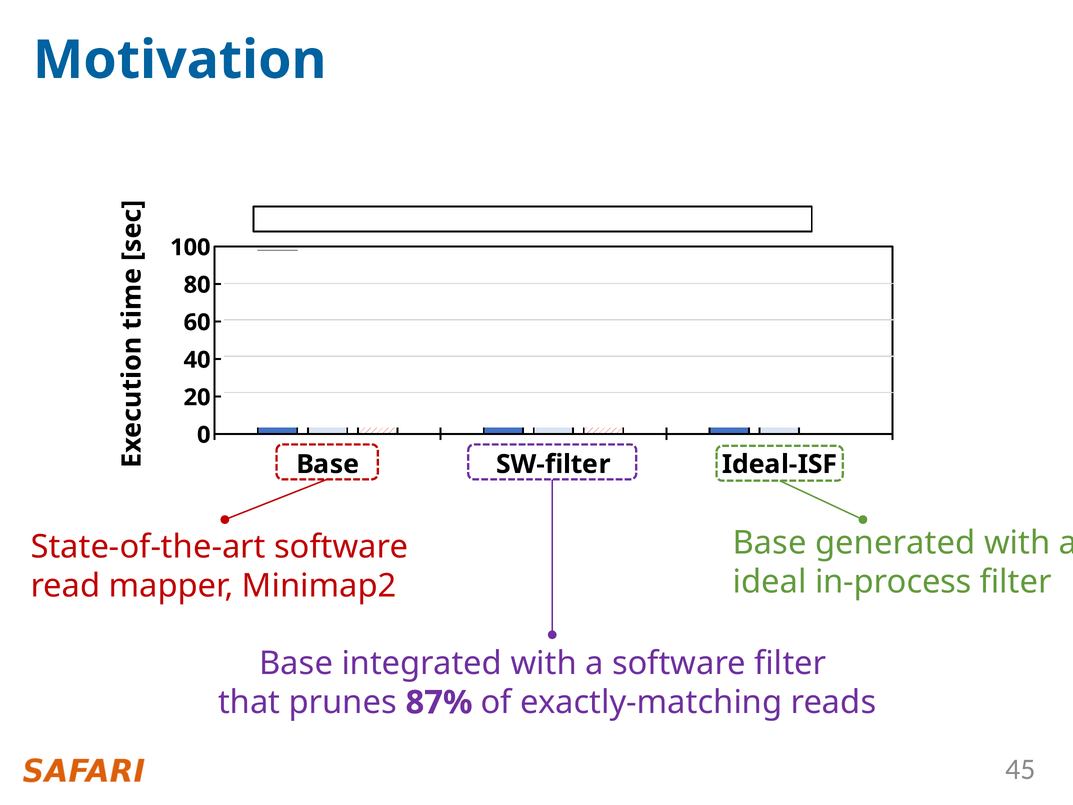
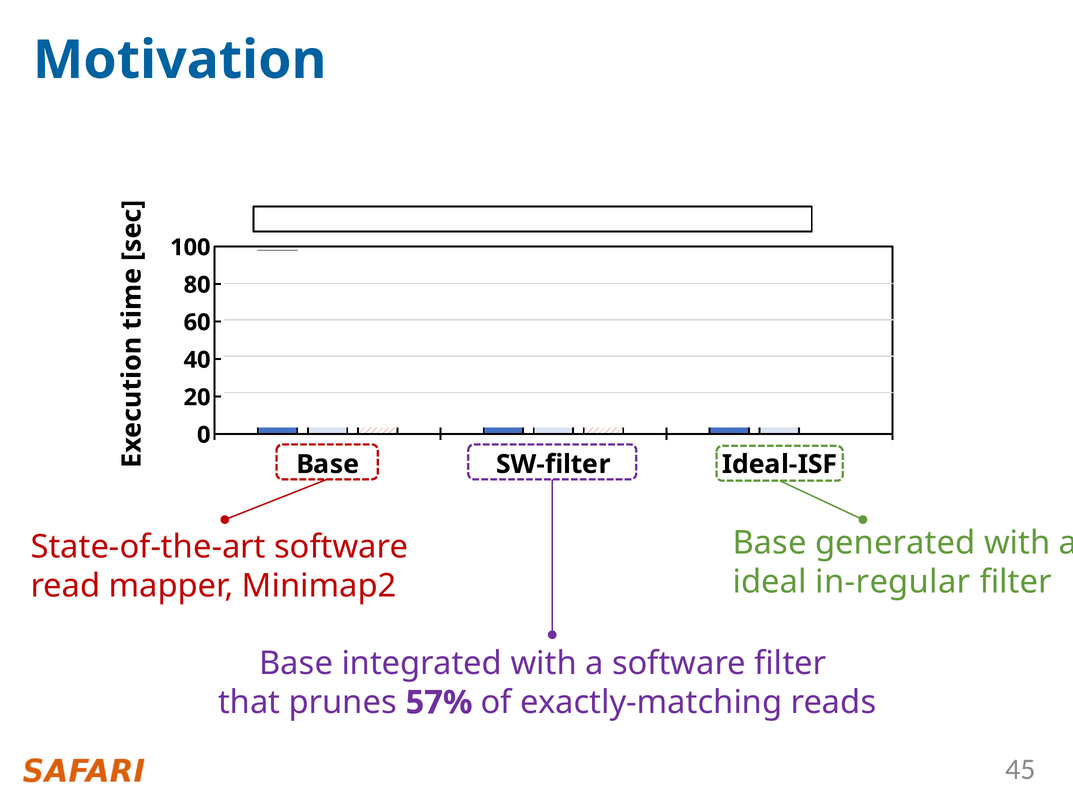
in-process: in-process -> in-regular (893, 582)
87%: 87% -> 57% (439, 702)
